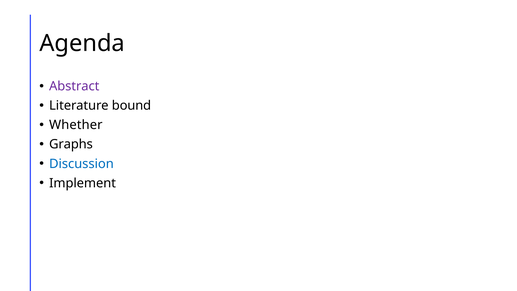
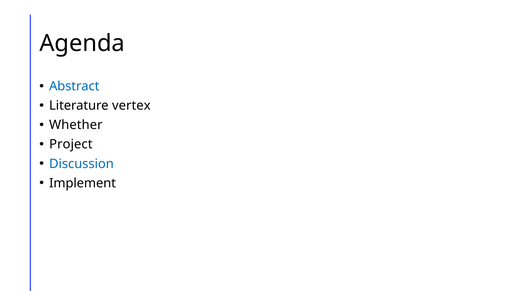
Abstract colour: purple -> blue (74, 86)
bound: bound -> vertex (131, 106)
Graphs: Graphs -> Project (71, 144)
